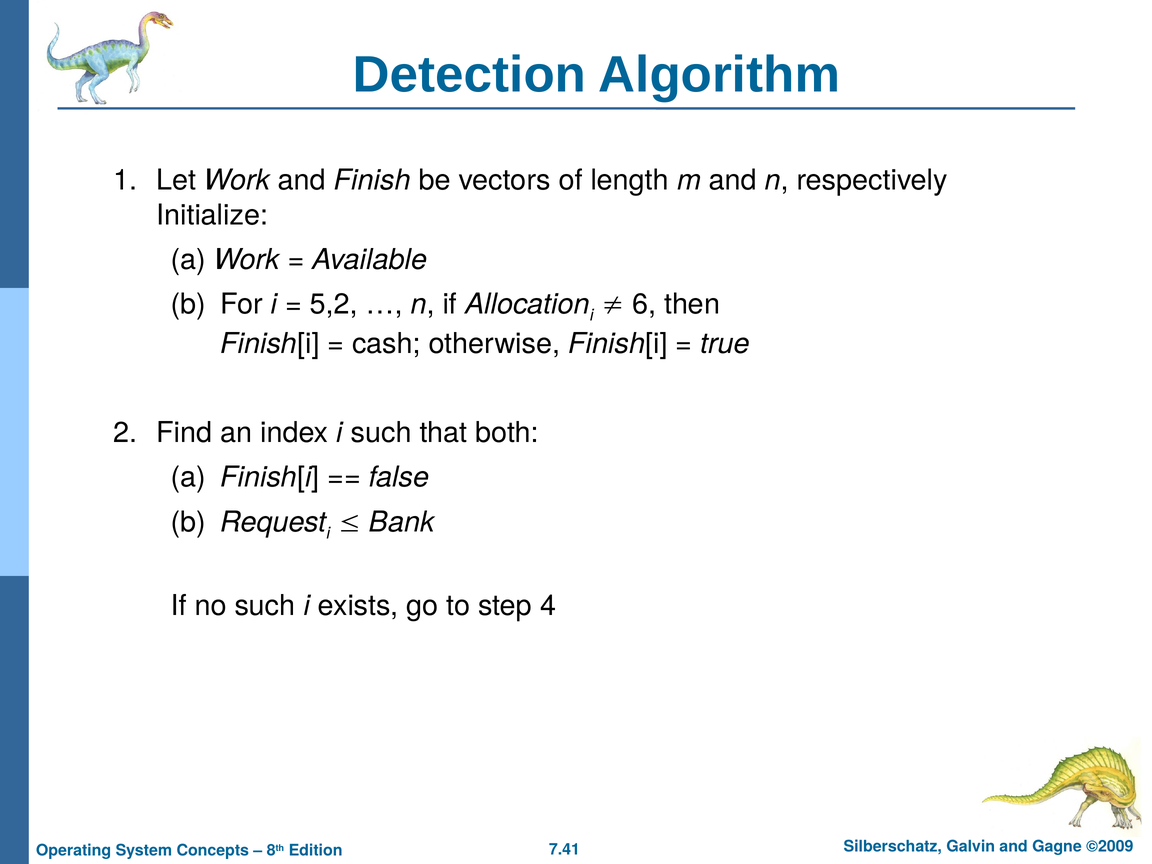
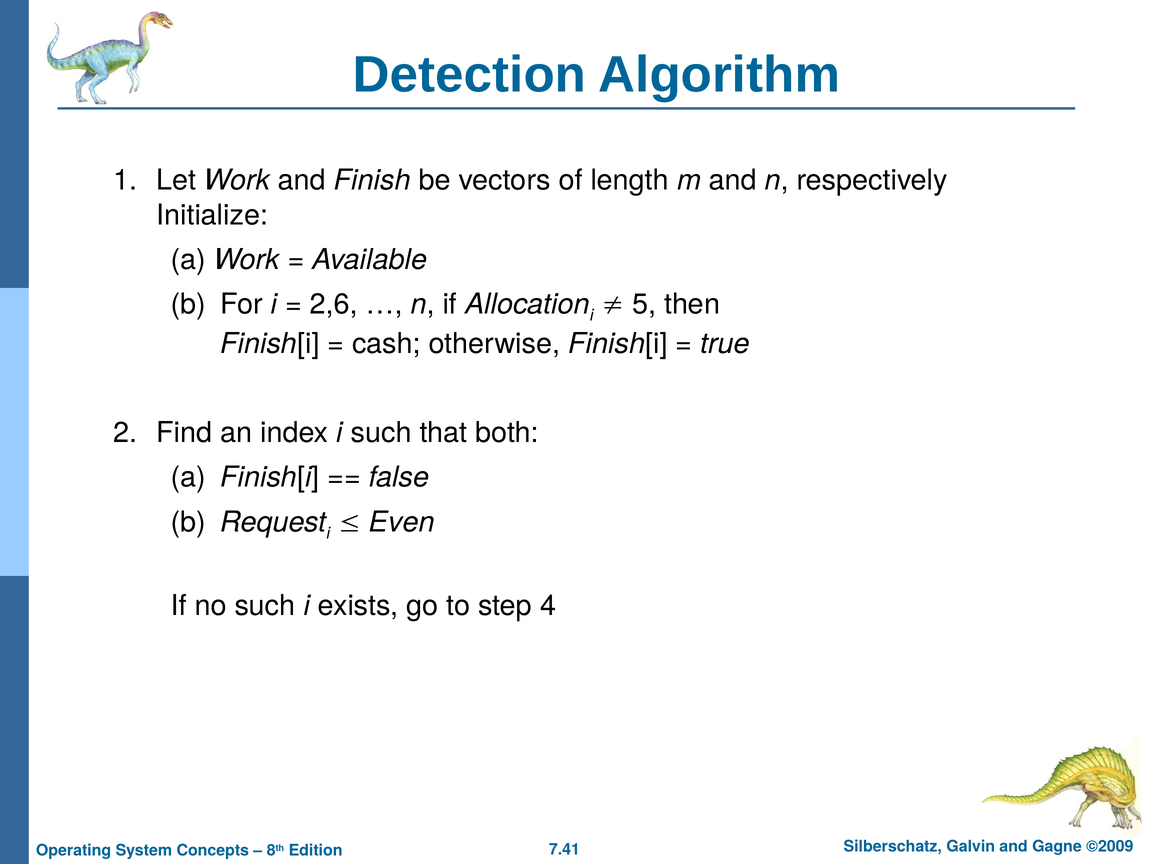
5,2: 5,2 -> 2,6 (334, 304)
6: 6 -> 5 (644, 304)
Bank: Bank -> Even (402, 522)
